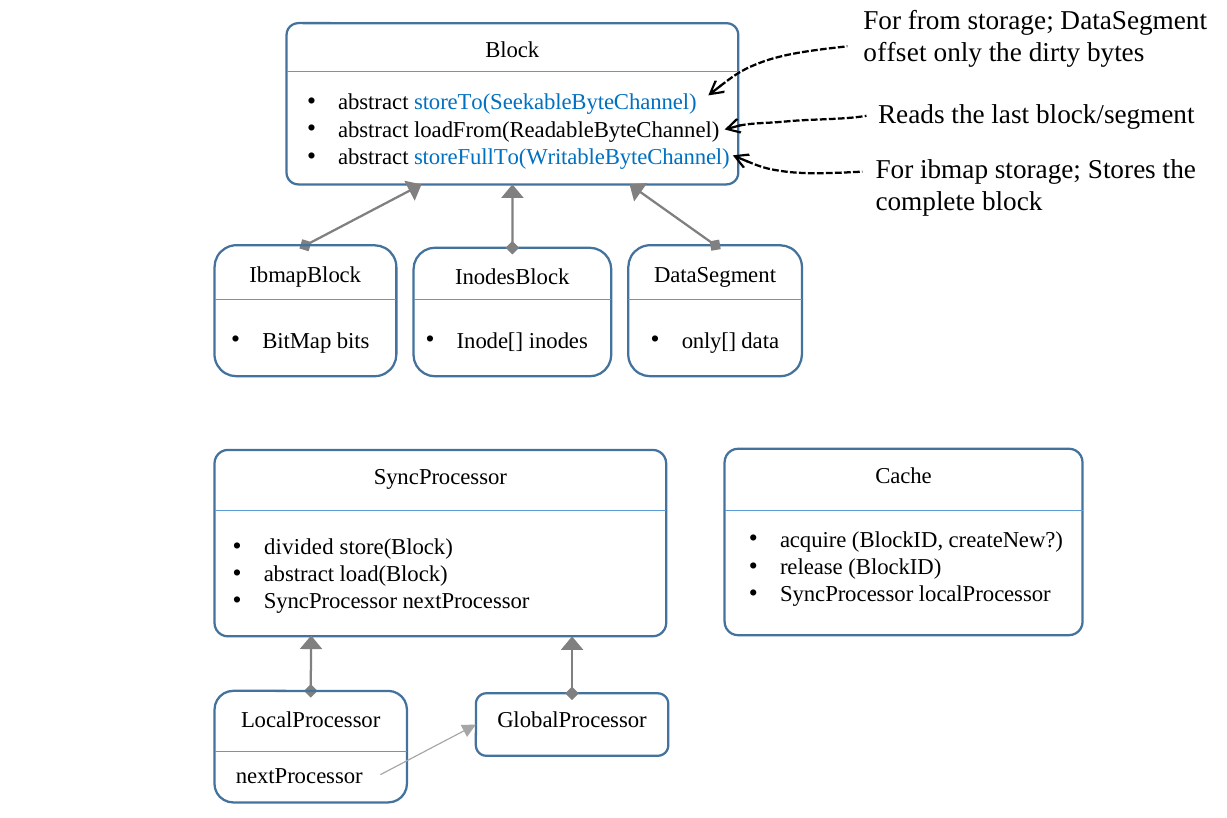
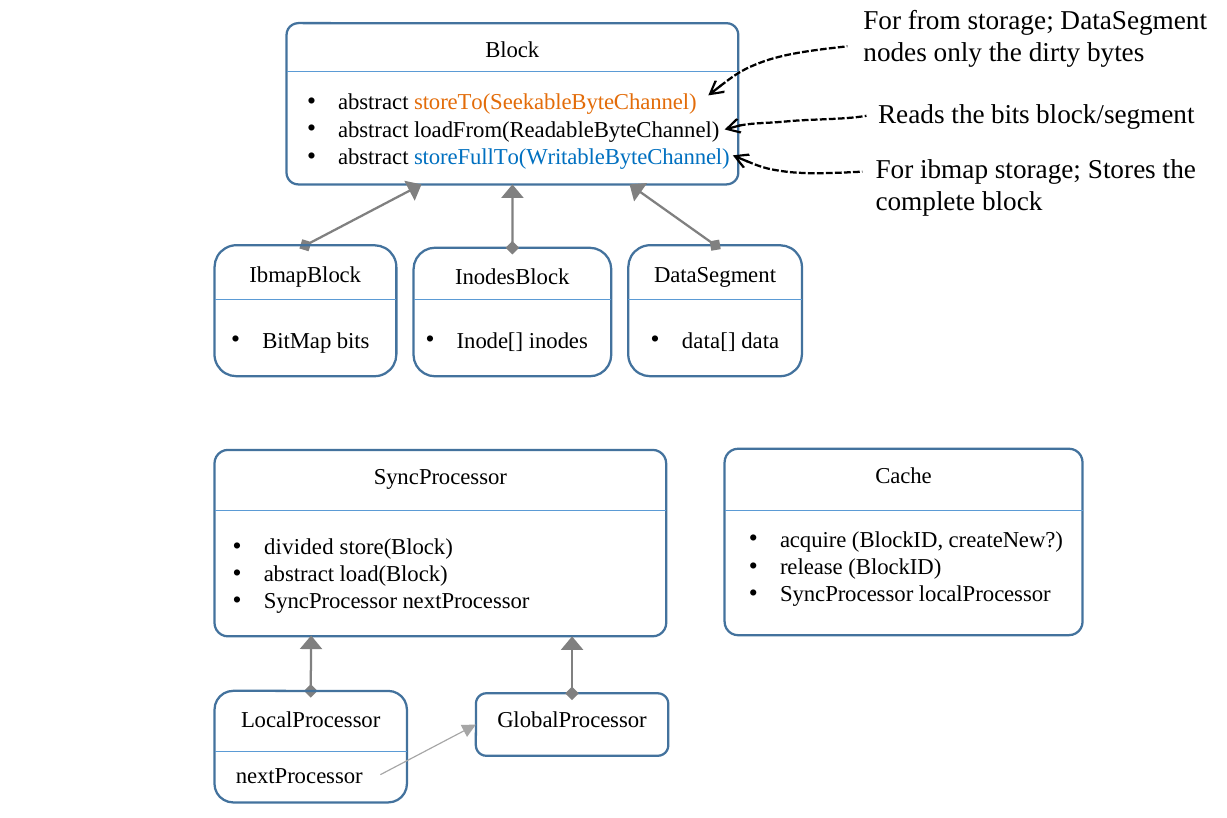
offset: offset -> nodes (895, 53)
storeTo(SeekableByteChannel colour: blue -> orange (555, 102)
the last: last -> bits (1010, 114)
only[: only[ -> data[ (709, 341)
